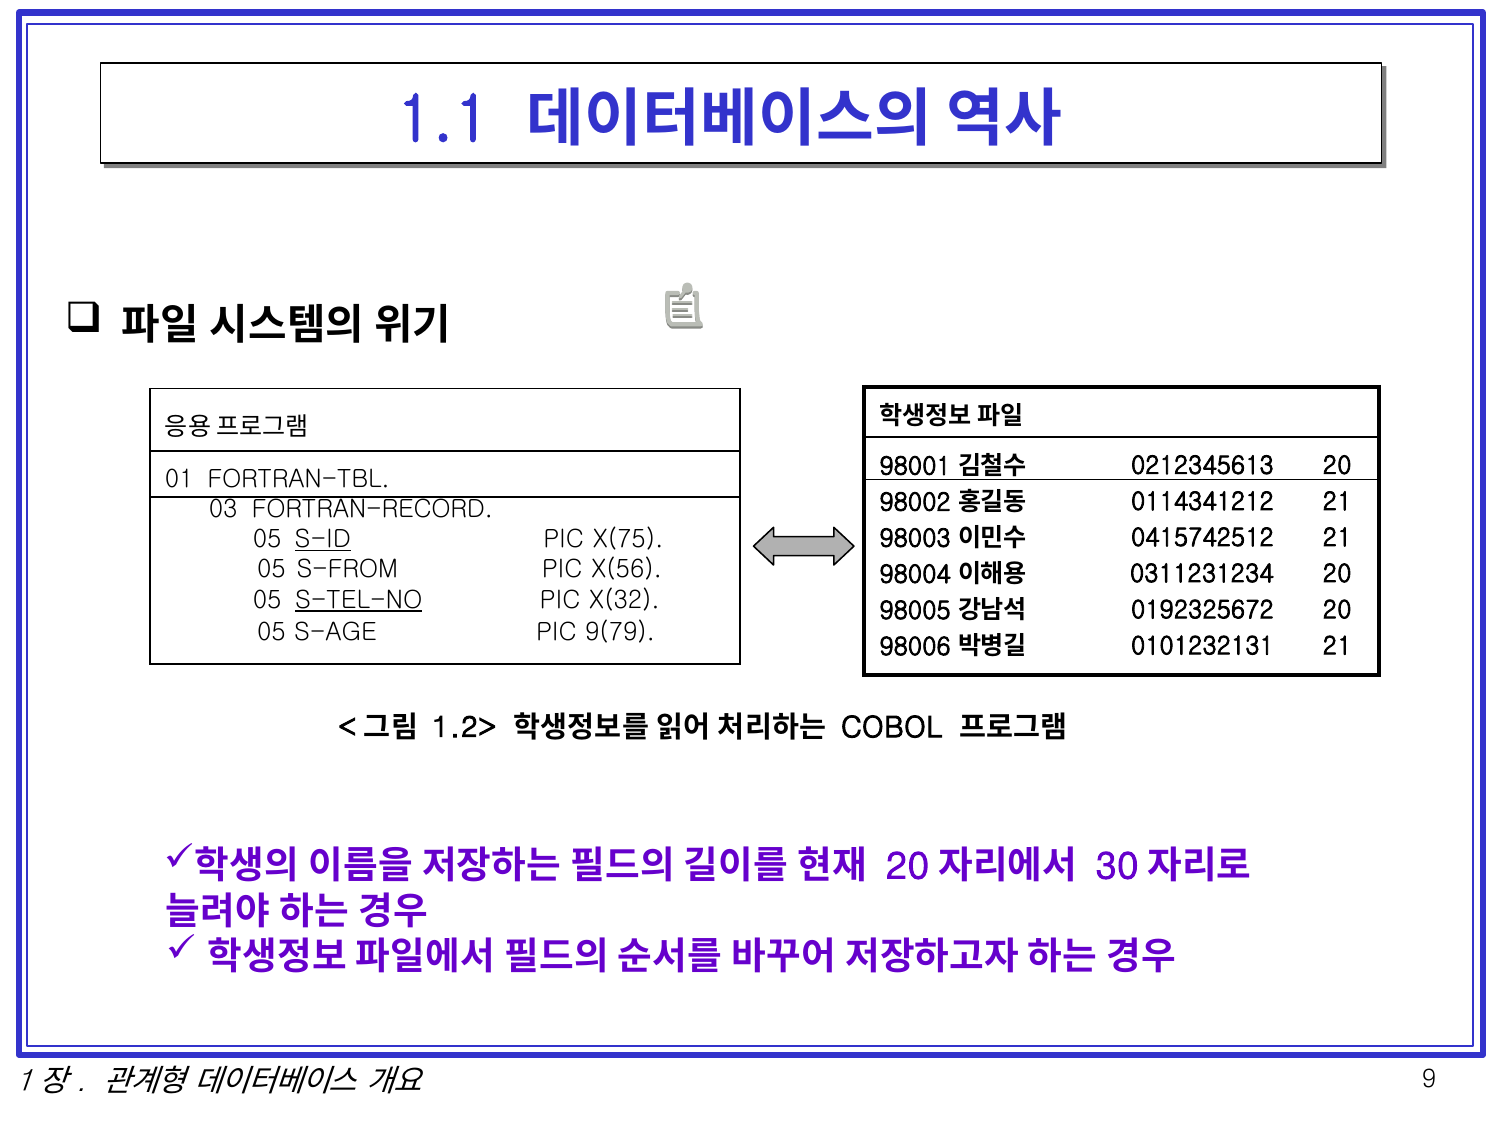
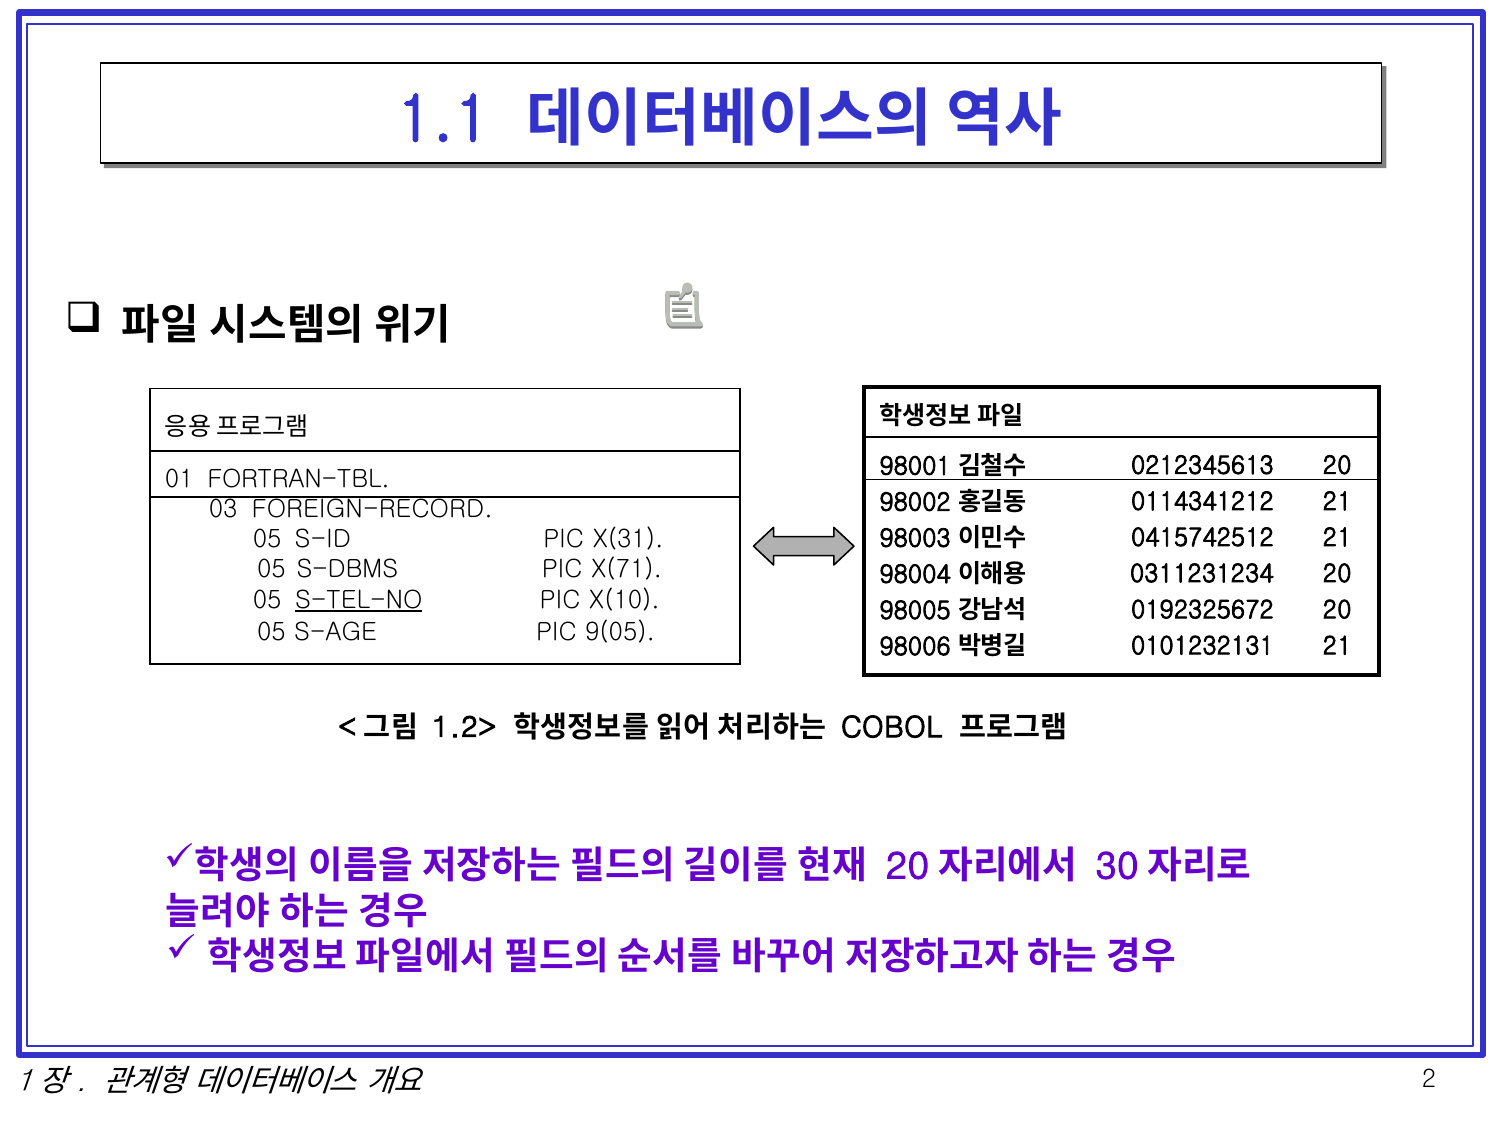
FORTRAN-RECORD: FORTRAN-RECORD -> FOREIGN-RECORD (372, 510)
S-ID underline: present -> none (323, 540)
X(75: X(75 -> X(31 (628, 540)
S-FROM: S-FROM -> S-DBMS (347, 570)
X(56: X(56 -> X(71 (626, 570)
X(32: X(32 -> X(10 (624, 601)
9(79: 9(79 -> 9(05 (620, 632)
9: 9 -> 2 (1429, 1079)
